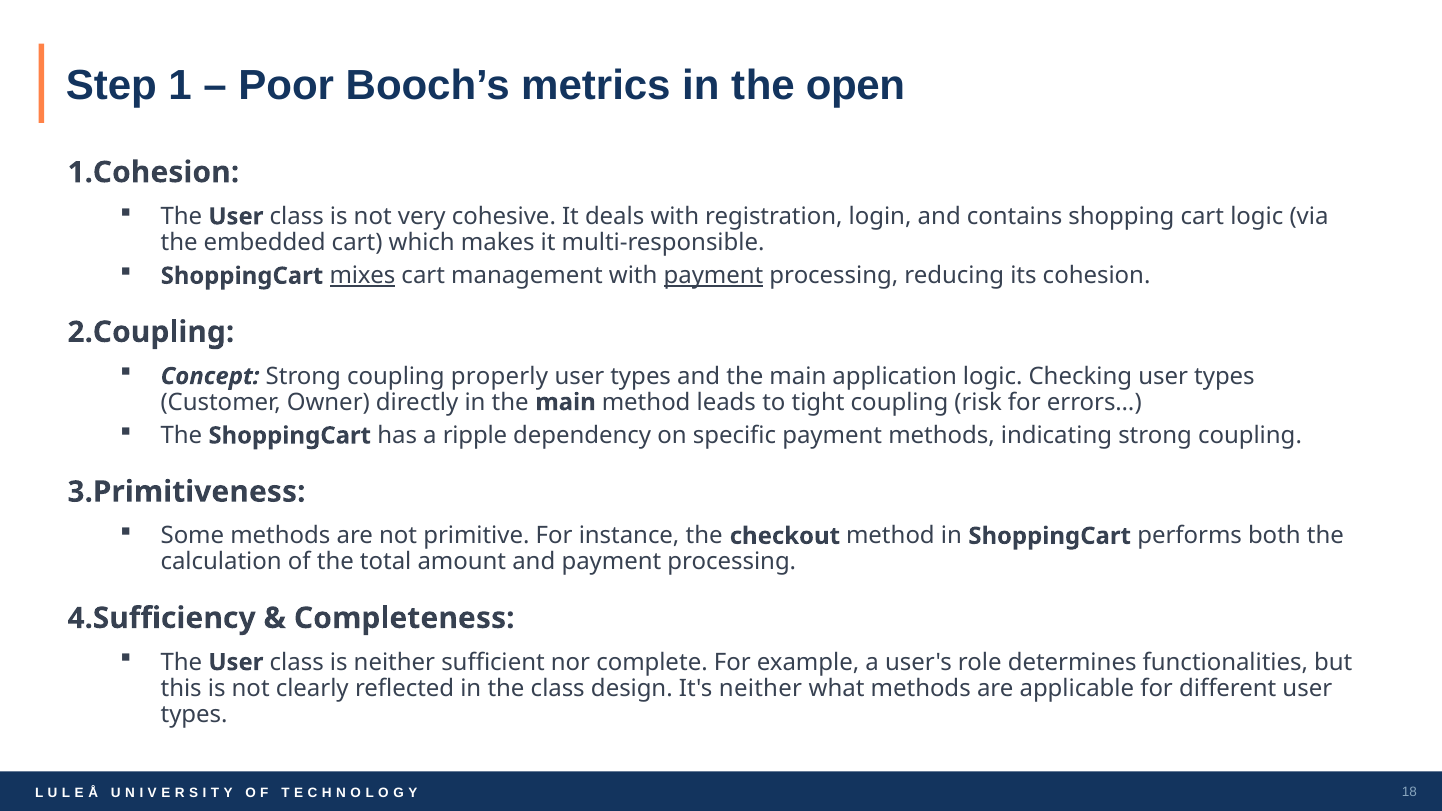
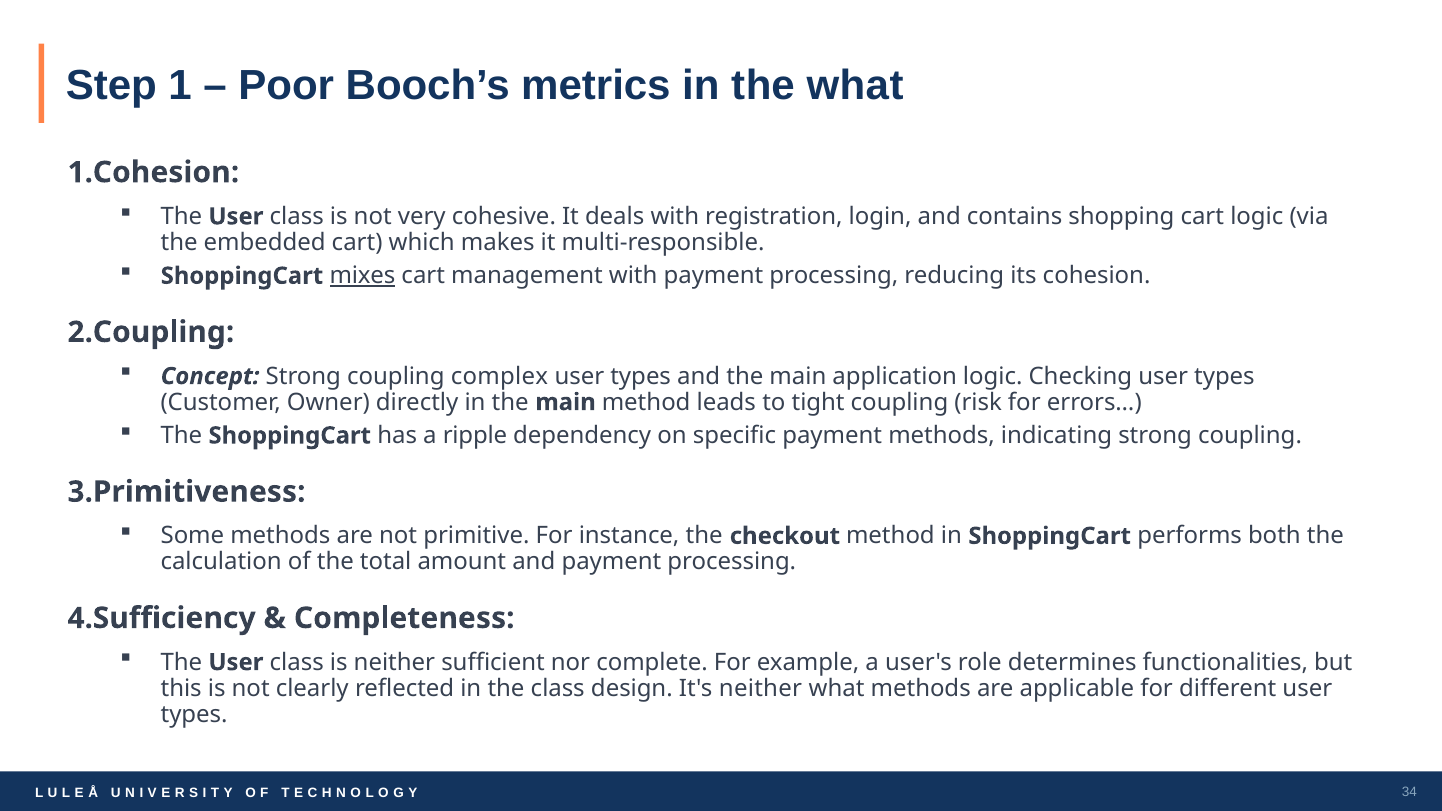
the open: open -> what (855, 86)
payment underline: present -> none (714, 276)
properly: properly -> complex (499, 376)
18: 18 -> 34 (1409, 792)
